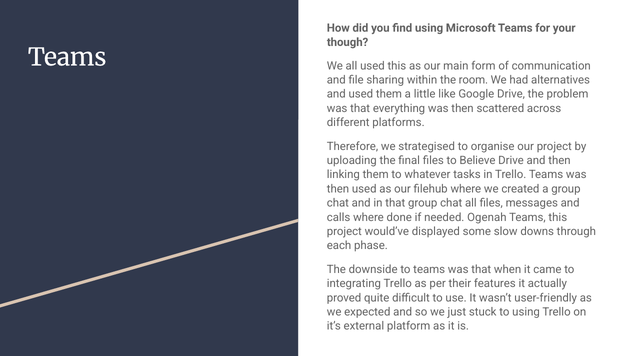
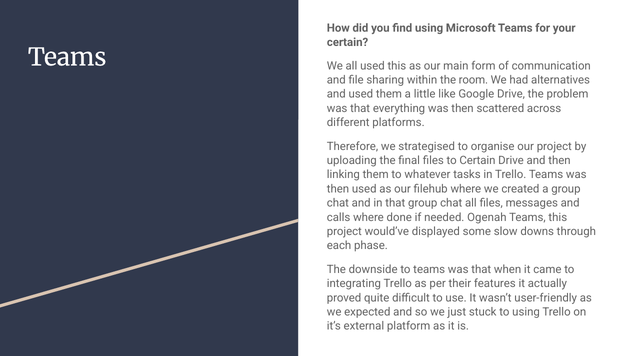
though: though -> certain (348, 42)
to Believe: Believe -> Certain (477, 160)
